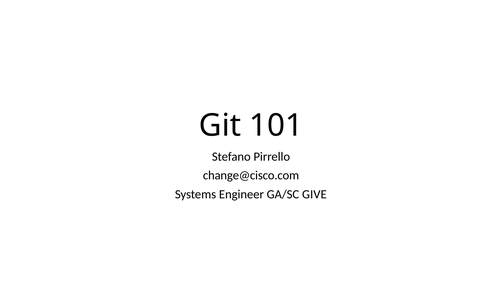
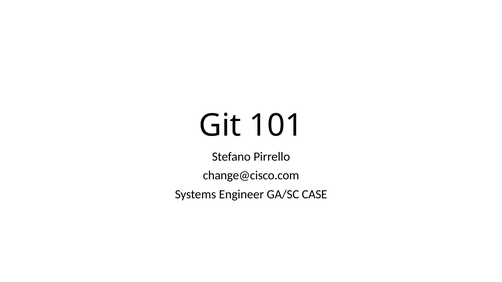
GIVE: GIVE -> CASE (315, 194)
